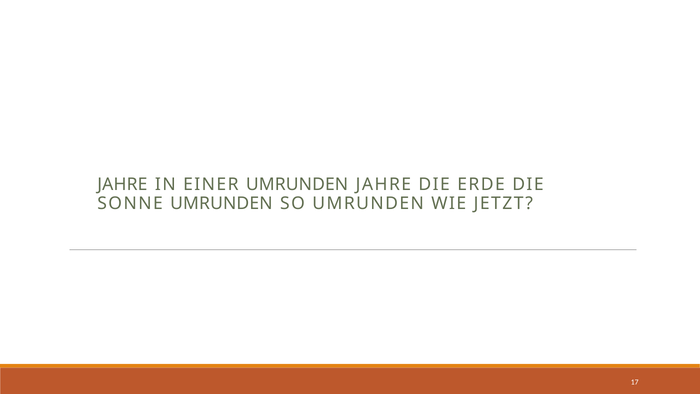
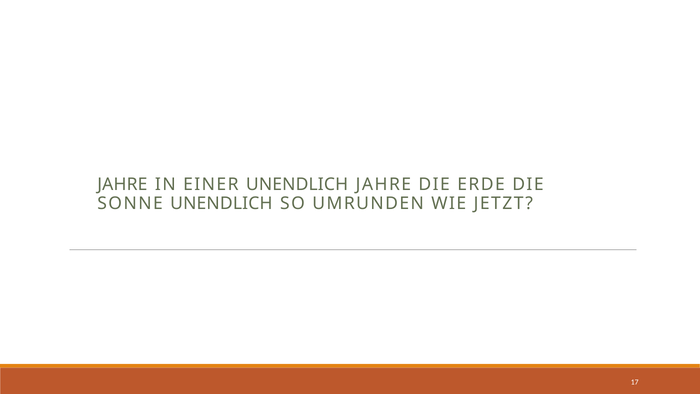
EINER UMRUNDEN: UMRUNDEN -> UNENDLICH (297, 185)
SONNE UMRUNDEN: UMRUNDEN -> UNENDLICH (221, 203)
